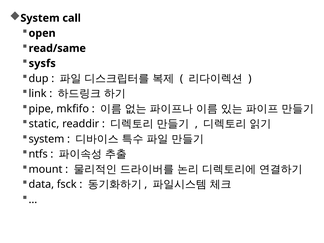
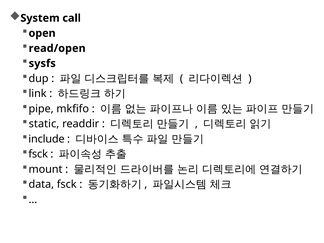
read/same: read/same -> read/open (57, 48)
system: system -> include (46, 139)
ntfs: ntfs -> fsck (38, 154)
